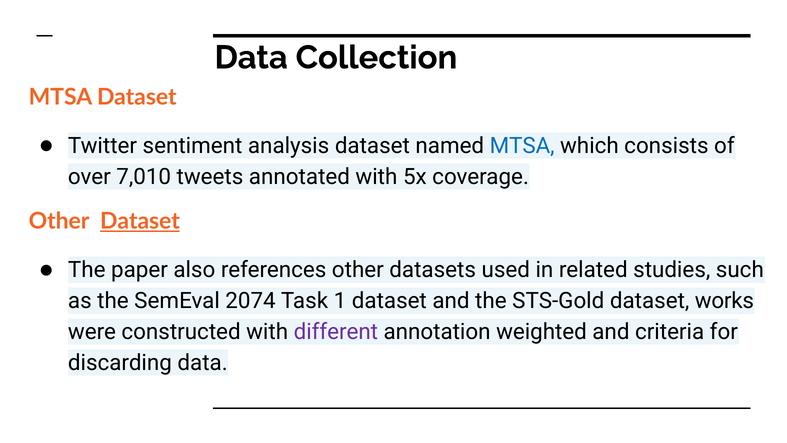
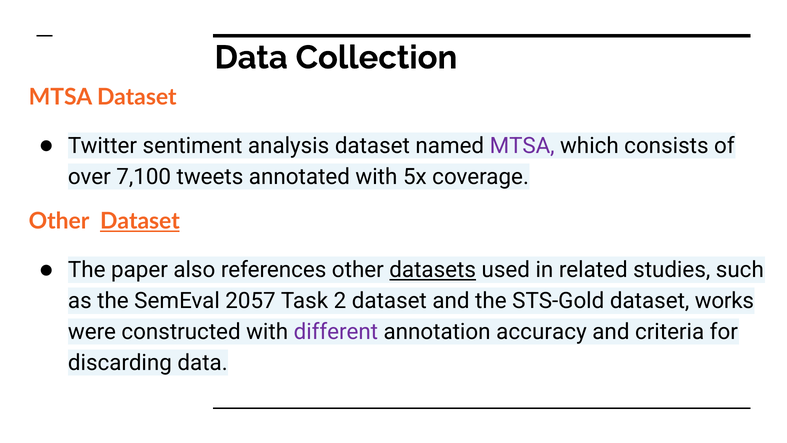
MTSA colour: blue -> purple (522, 146)
7,010: 7,010 -> 7,100 (144, 177)
datasets underline: none -> present (433, 270)
2074: 2074 -> 2057 (251, 301)
1: 1 -> 2 (340, 301)
weighted: weighted -> accuracy (541, 332)
